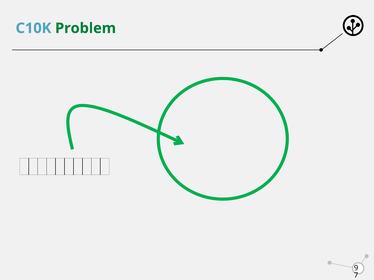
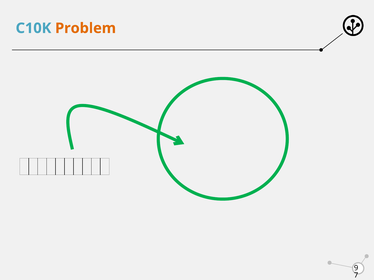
Problem colour: green -> orange (86, 28)
